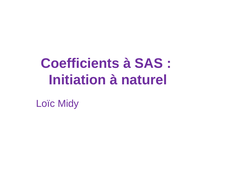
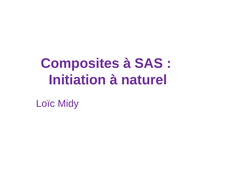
Coefficients: Coefficients -> Composites (80, 63)
